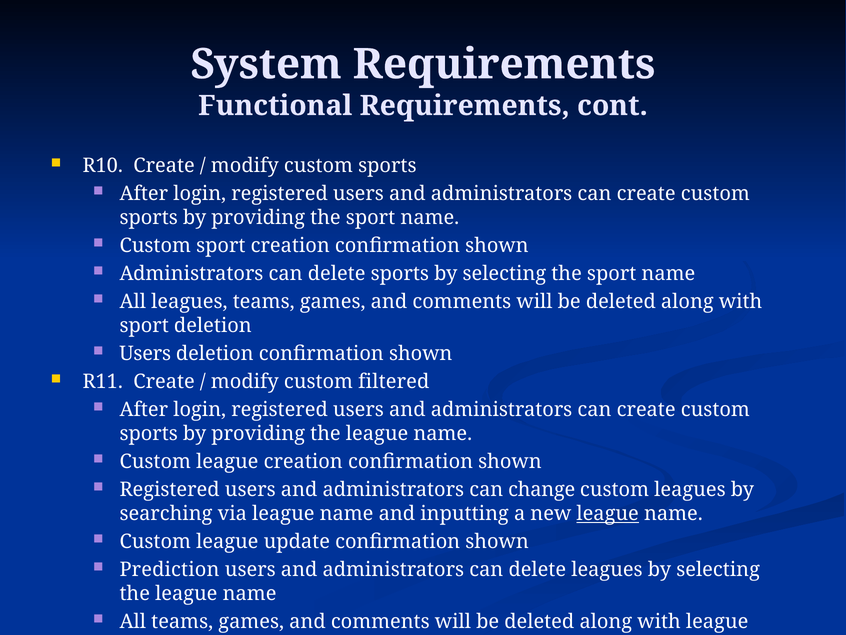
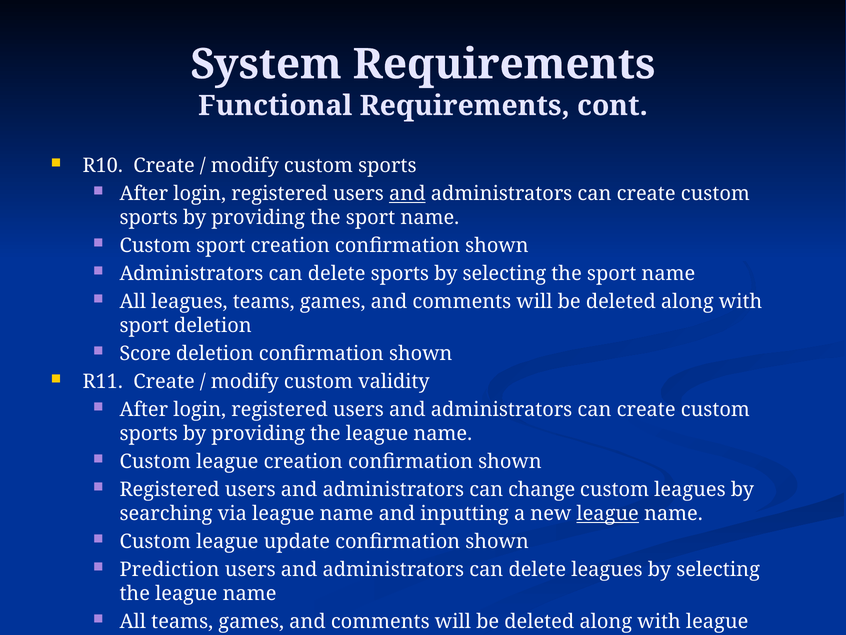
and underline: none -> present (407, 194)
Users: Users -> Score (145, 354)
filtered: filtered -> validity (394, 381)
